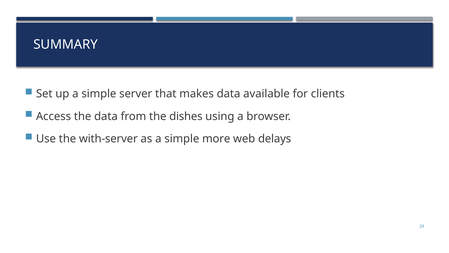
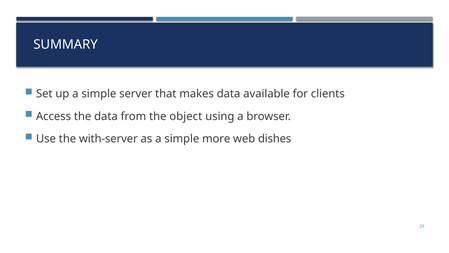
dishes: dishes -> object (186, 116)
delays: delays -> dishes (275, 139)
